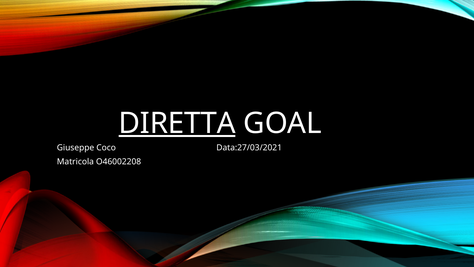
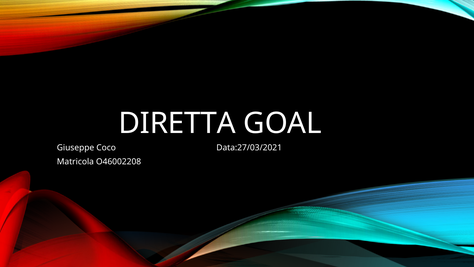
DIRETTA underline: present -> none (177, 123)
